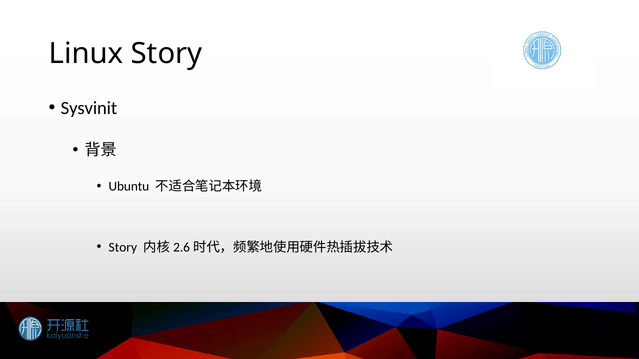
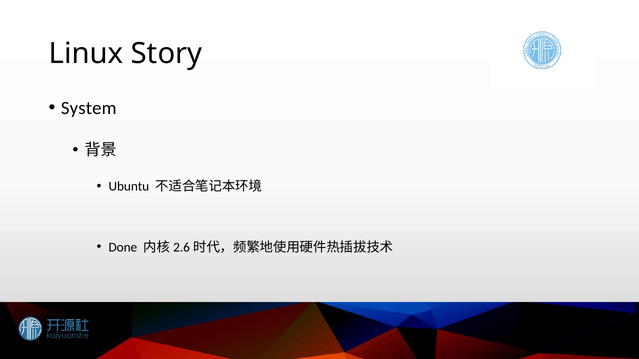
Sysvinit: Sysvinit -> System (89, 108)
Story: Story -> Done (123, 247)
